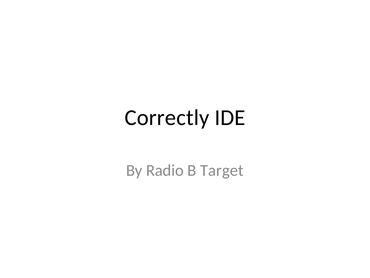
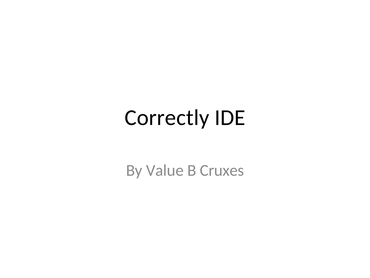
Radio: Radio -> Value (165, 170)
Target: Target -> Cruxes (222, 170)
